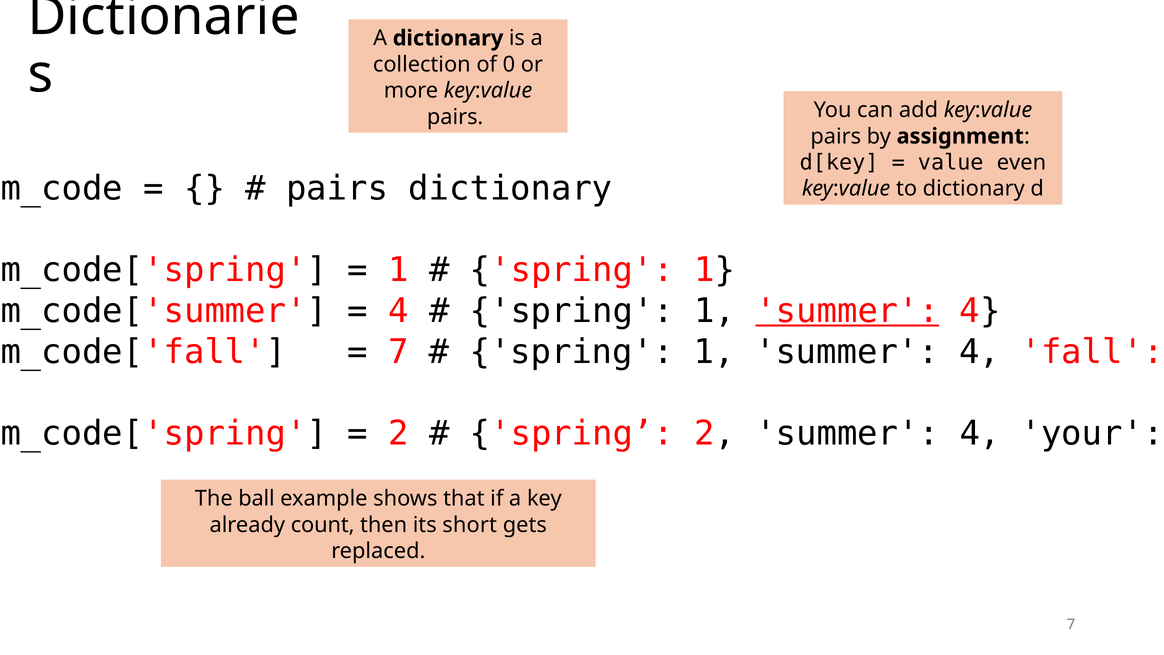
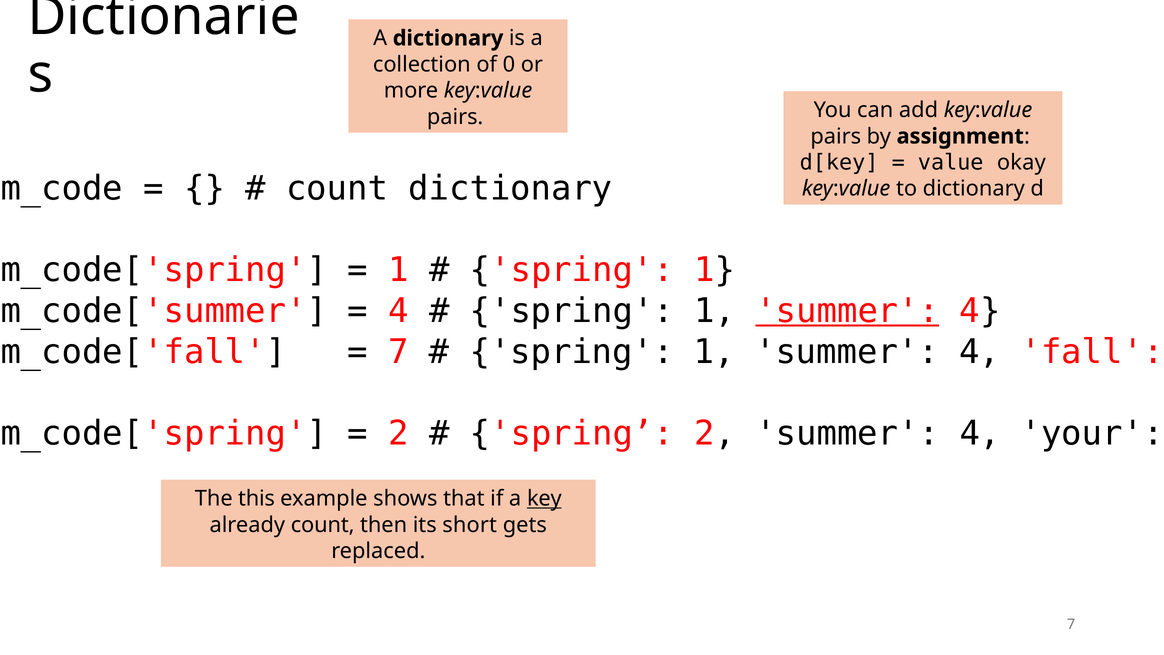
even: even -> okay (1021, 162)
pairs: pairs -> count (337, 189)
ball: ball -> this (257, 498)
key underline: none -> present (544, 498)
